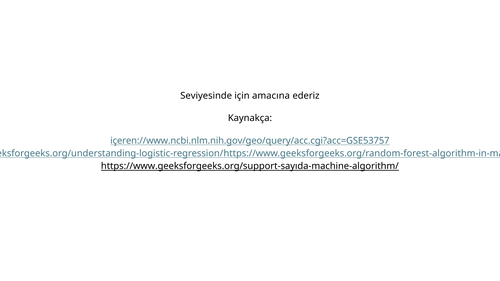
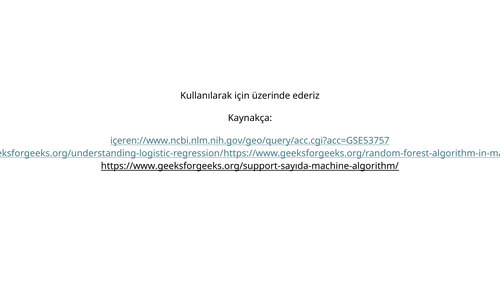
Seviyesinde: Seviyesinde -> Kullanılarak (206, 96)
amacına: amacına -> üzerinde (271, 96)
